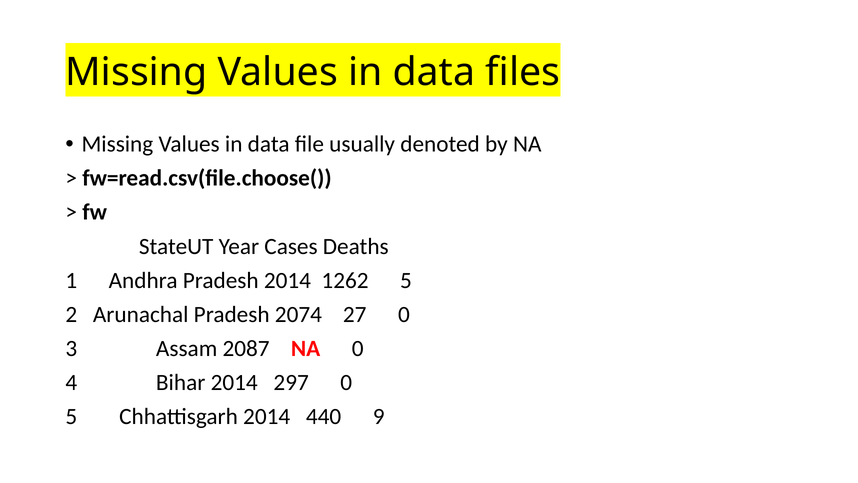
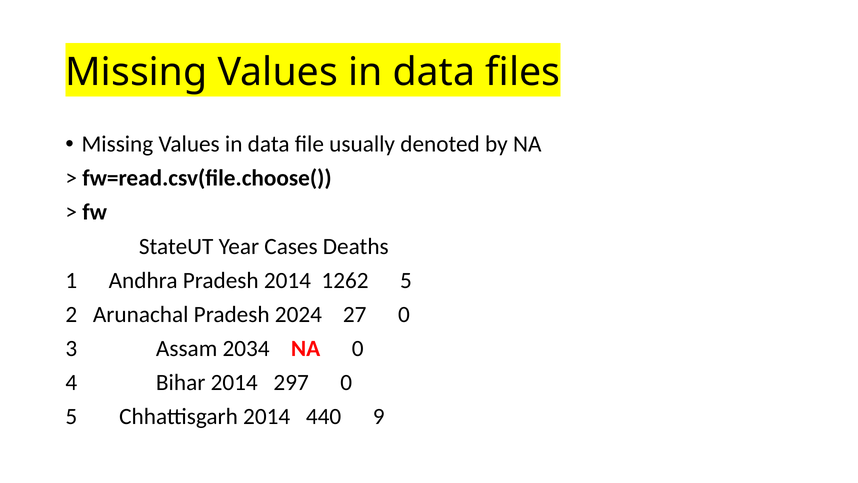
2074: 2074 -> 2024 (298, 314)
2087: 2087 -> 2034 (246, 348)
